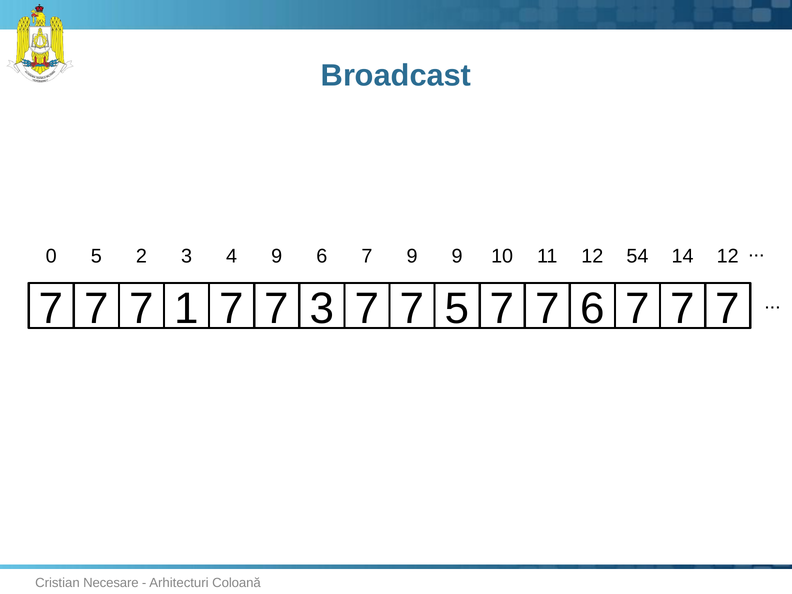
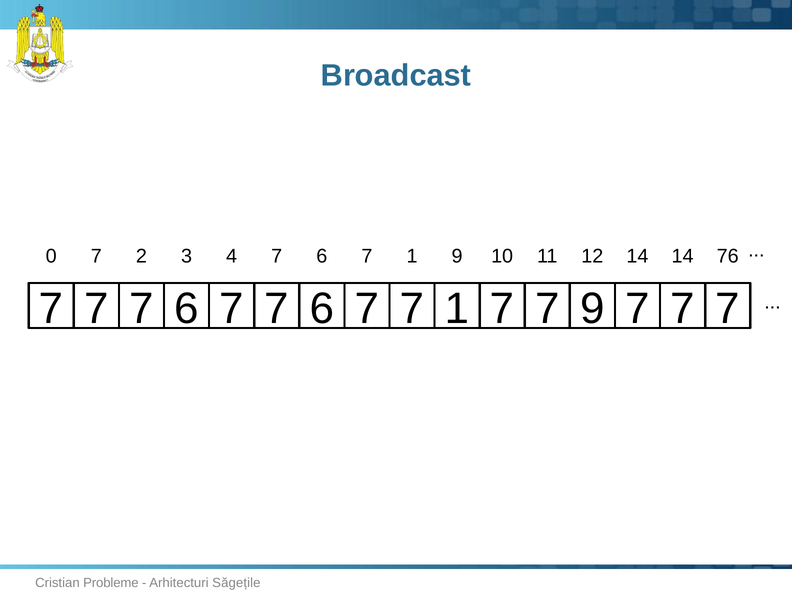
0 5: 5 -> 7 (96, 256)
4 9: 9 -> 7 (277, 256)
6 7 9: 9 -> 1 (412, 256)
12 54: 54 -> 14 (637, 256)
14 12: 12 -> 76 (728, 256)
7 7 7 1: 1 -> 6 (187, 309)
3: 3 -> 6 (322, 309)
7 7 5: 5 -> 1 (457, 309)
7 6: 6 -> 9 (592, 309)
Necesare: Necesare -> Probleme (111, 583)
Coloană: Coloană -> Săgețile (236, 583)
